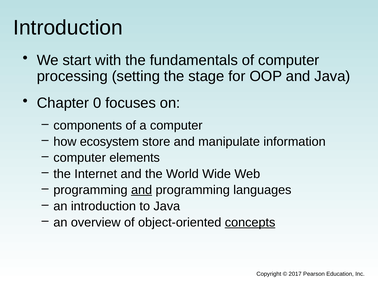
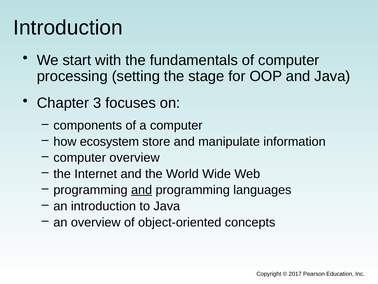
0: 0 -> 3 (97, 103)
computer elements: elements -> overview (135, 157)
concepts underline: present -> none (250, 222)
